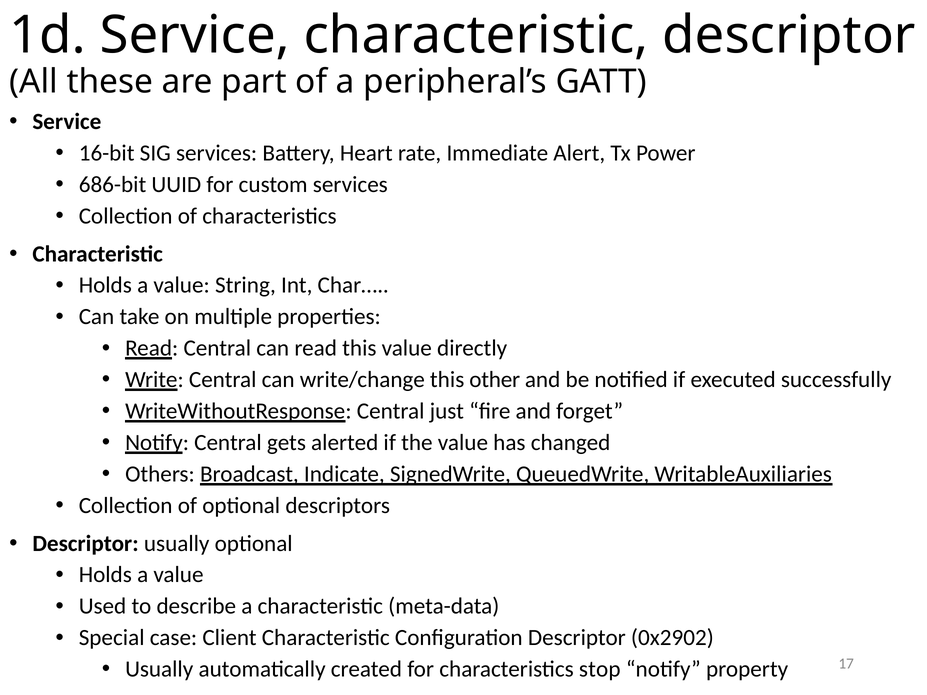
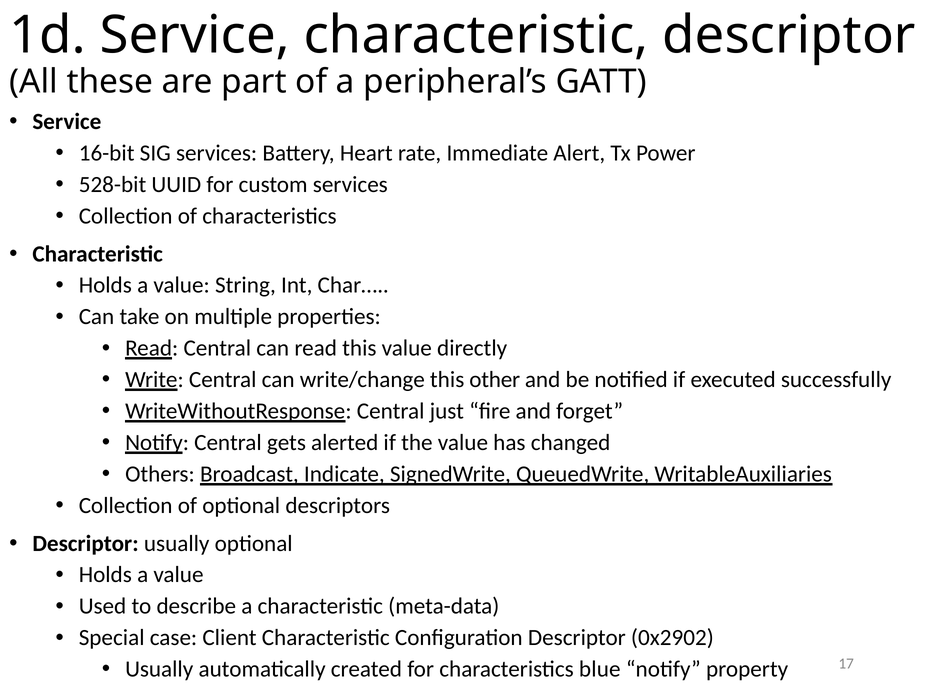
686-bit: 686-bit -> 528-bit (113, 185)
stop: stop -> blue (600, 669)
